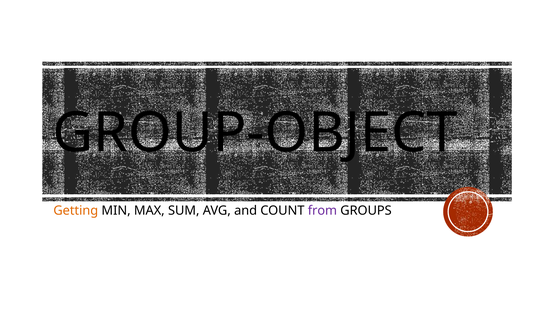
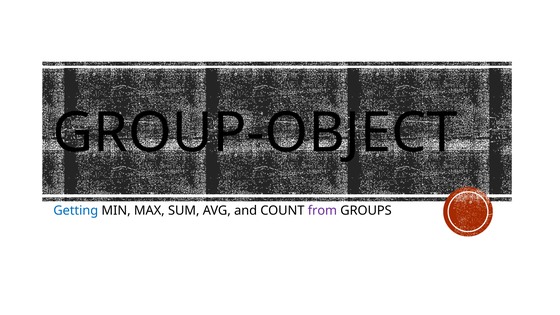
Getting colour: orange -> blue (76, 211)
